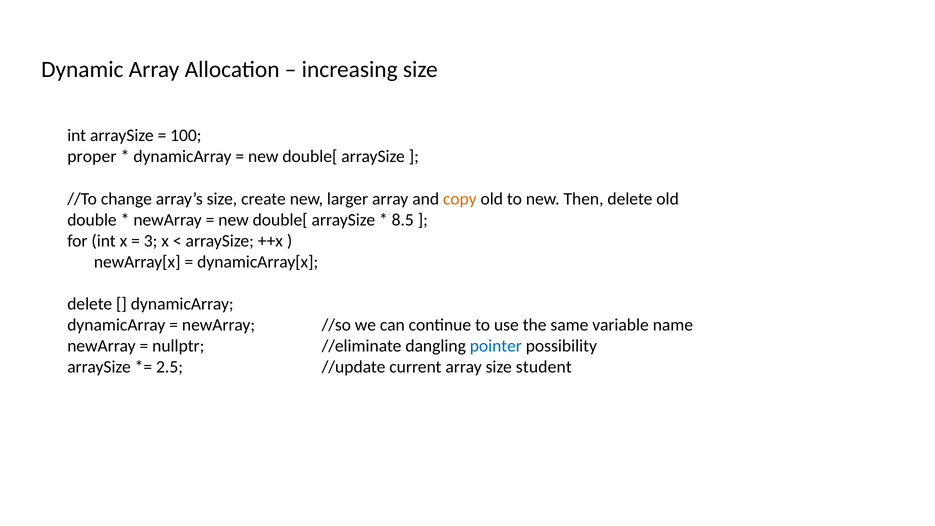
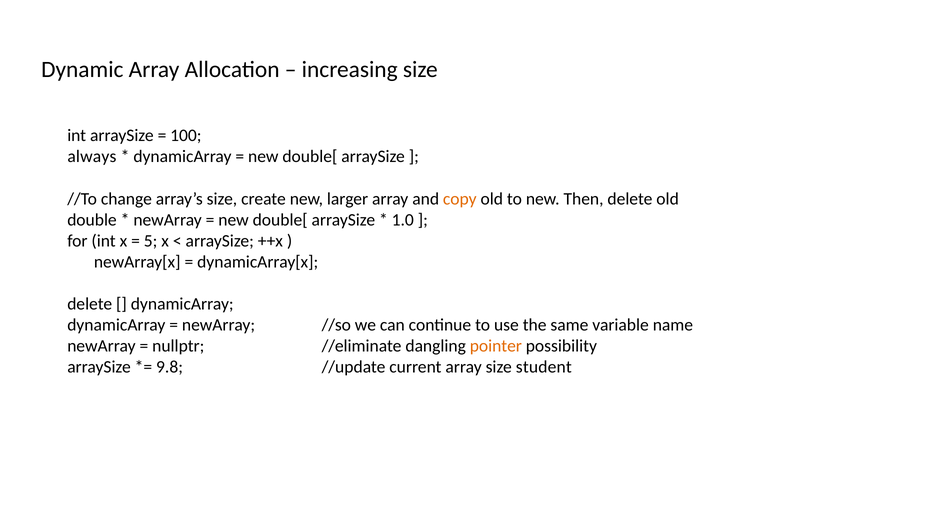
proper: proper -> always (92, 157)
8.5: 8.5 -> 1.0 (403, 220)
3: 3 -> 5 (151, 241)
pointer colour: blue -> orange (496, 346)
2.5: 2.5 -> 9.8 (170, 367)
